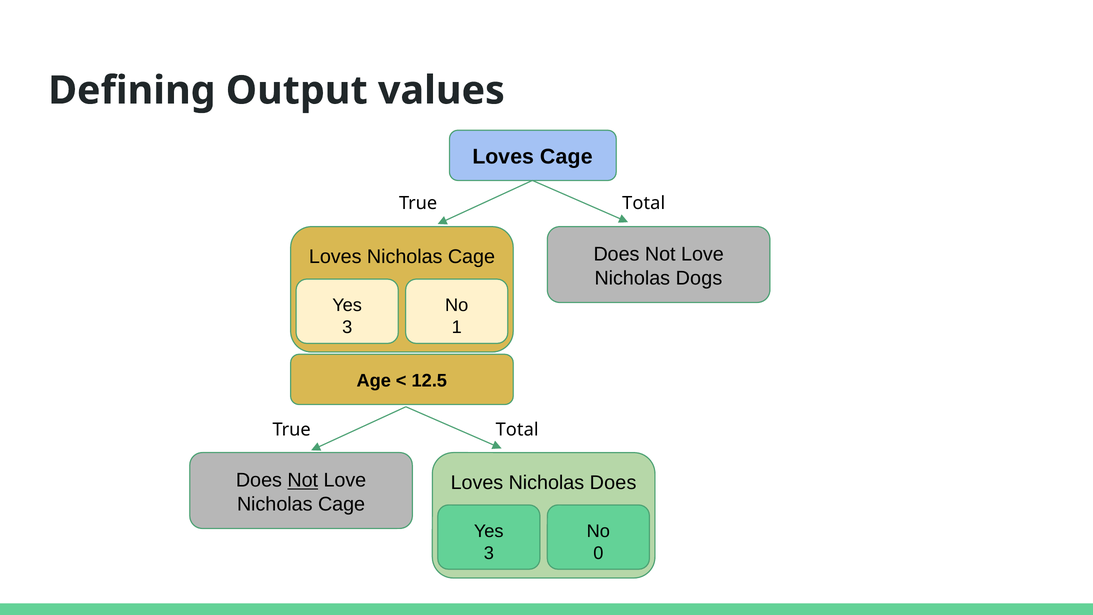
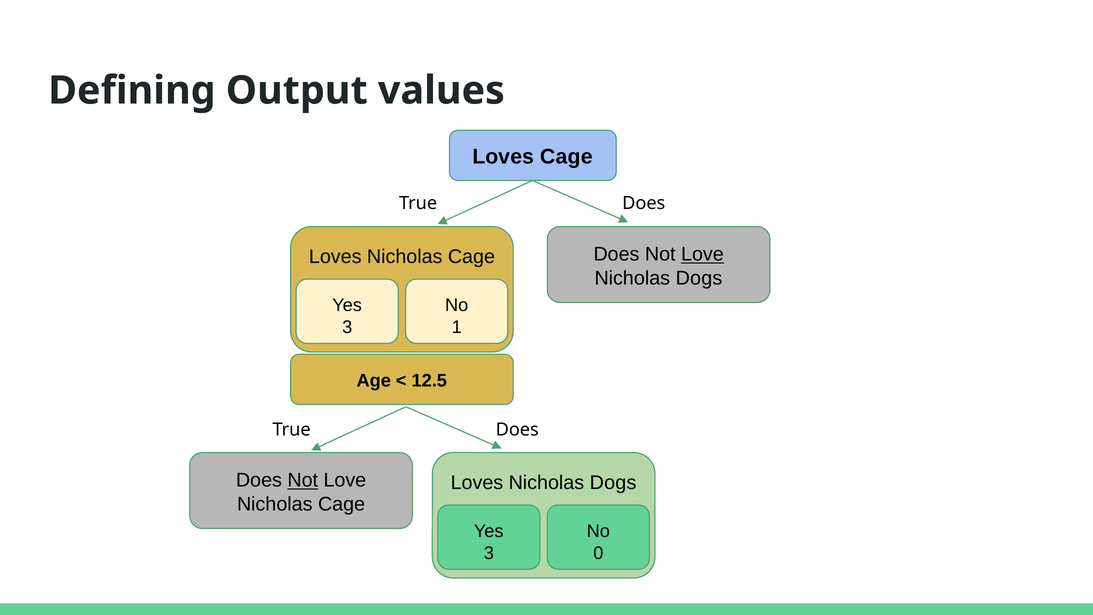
Total: Total -> Does (644, 203)
Love underline: none -> present (702, 254)
Total: Total -> Does (517, 429)
Loves Nicholas Does: Does -> Dogs (613, 483)
